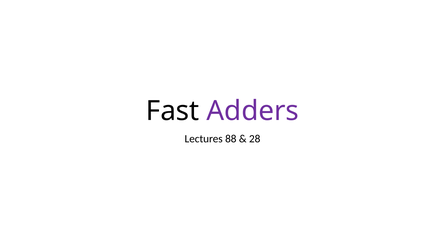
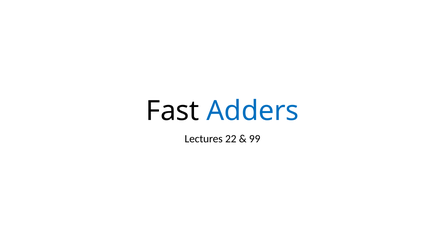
Adders colour: purple -> blue (253, 111)
88: 88 -> 22 (231, 139)
28: 28 -> 99 (255, 139)
